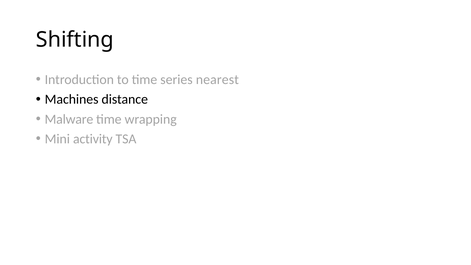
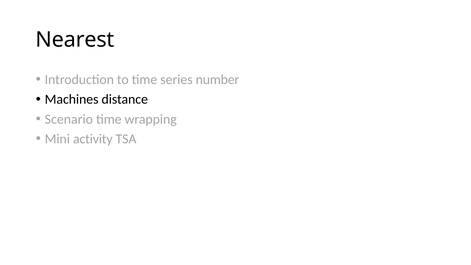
Shifting: Shifting -> Nearest (75, 40)
nearest: nearest -> number (217, 80)
Malware: Malware -> Scenario (69, 119)
